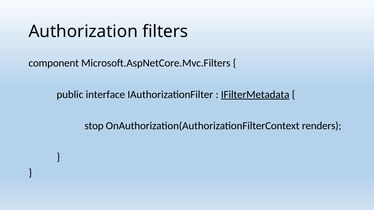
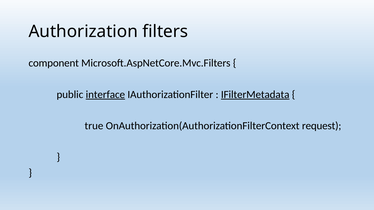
interface underline: none -> present (105, 95)
stop: stop -> true (94, 126)
renders: renders -> request (322, 126)
